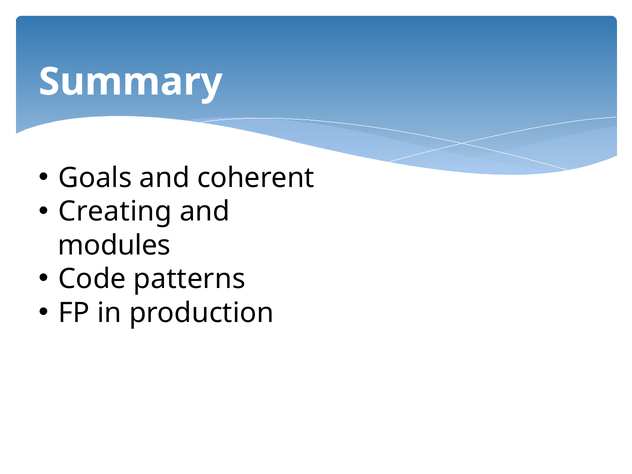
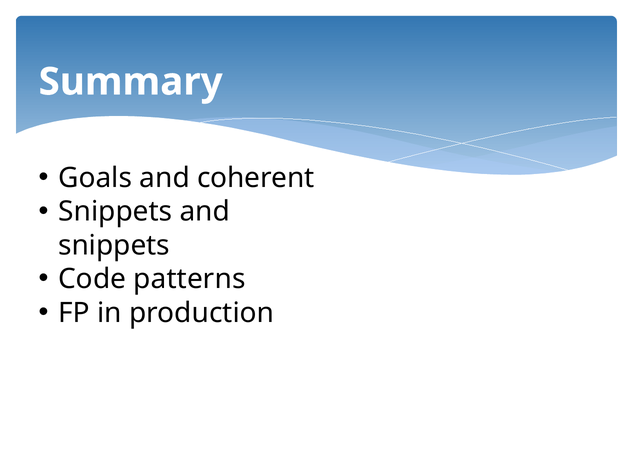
Creating: Creating -> Snippets (115, 212)
modules: modules -> snippets (114, 245)
